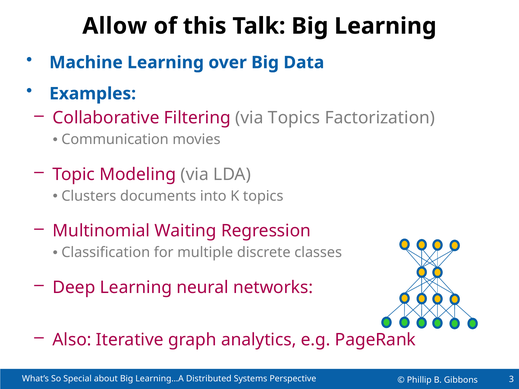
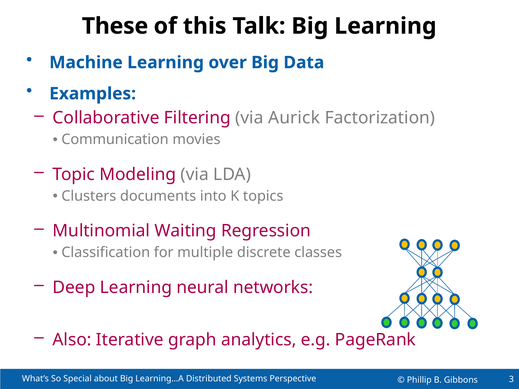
Allow: Allow -> These (115, 26)
via Topics: Topics -> Aurick (294, 118)
